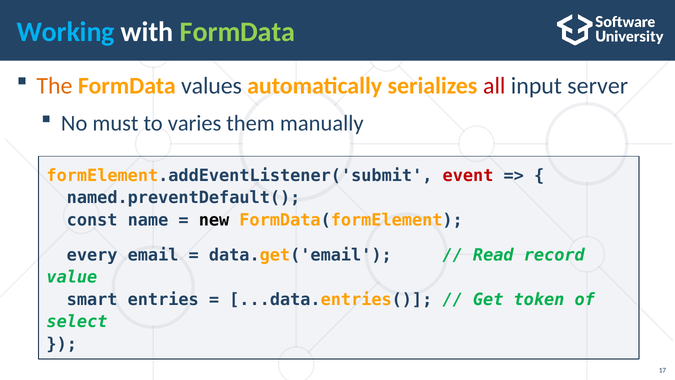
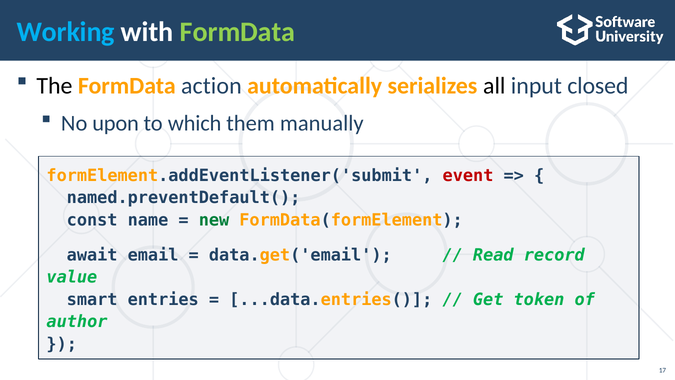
The colour: orange -> black (54, 86)
values: values -> action (211, 86)
all colour: red -> black (494, 86)
server: server -> closed (598, 86)
must: must -> upon (116, 123)
varies: varies -> which (195, 123)
new colour: black -> green (214, 220)
every: every -> await (92, 255)
select: select -> author (77, 322)
